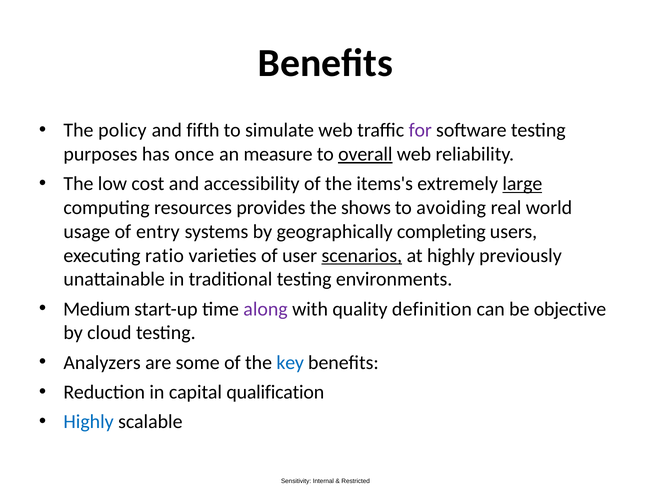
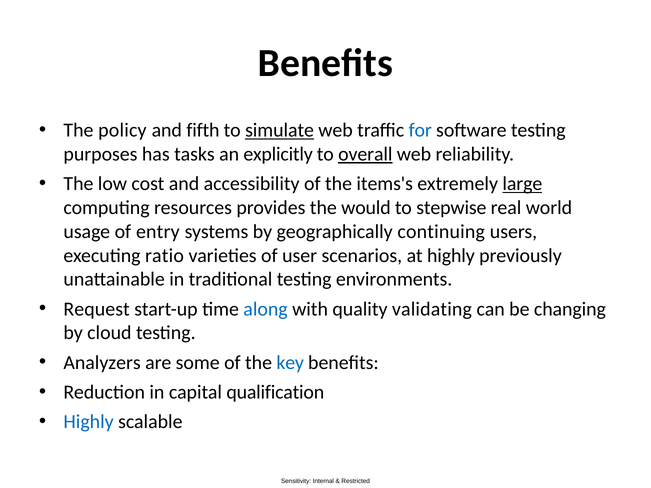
simulate underline: none -> present (280, 131)
for colour: purple -> blue (420, 131)
once: once -> tasks (194, 154)
measure: measure -> explicitly (278, 154)
shows: shows -> would (366, 208)
avoiding: avoiding -> stepwise (451, 208)
completing: completing -> continuing (441, 232)
scenarios underline: present -> none (362, 256)
Medium: Medium -> Request (97, 309)
along colour: purple -> blue (266, 309)
definition: definition -> validating (432, 309)
objective: objective -> changing (570, 309)
